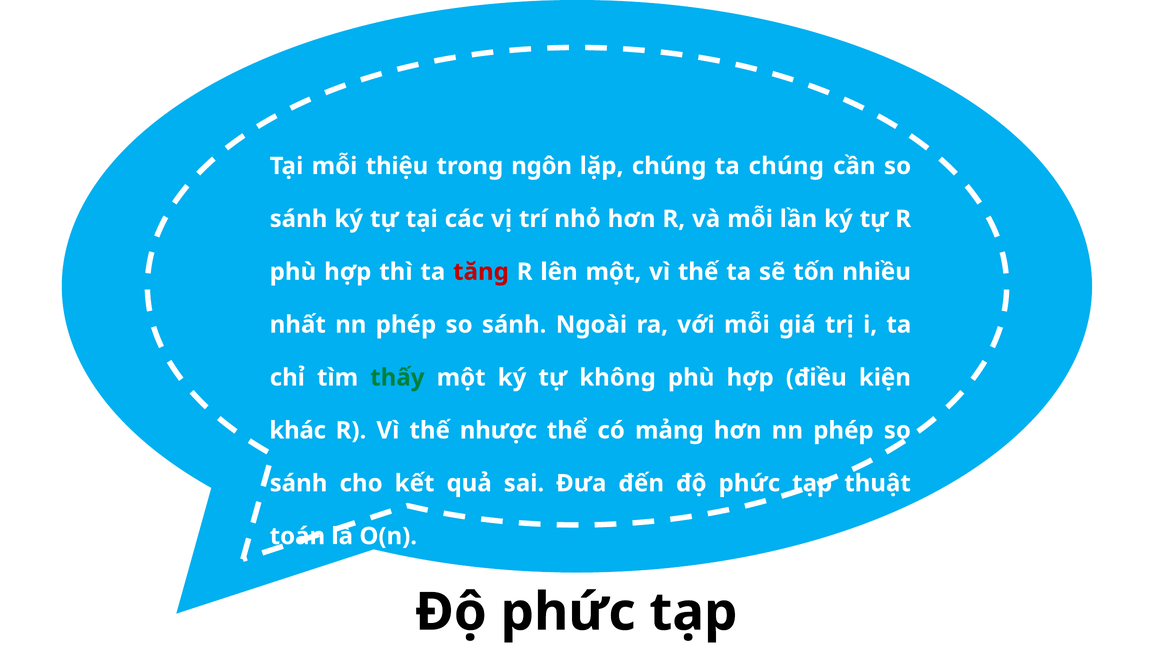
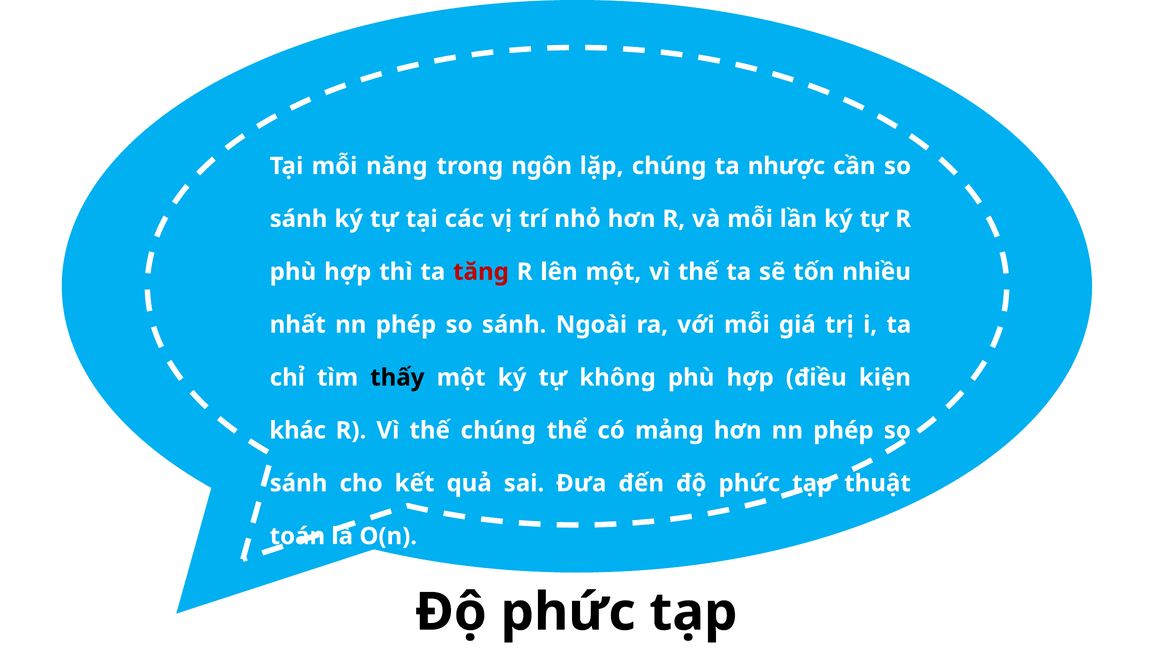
thiệu: thiệu -> năng (397, 166)
ta chúng: chúng -> nhược (786, 166)
thấy colour: green -> black (397, 378)
thế nhược: nhược -> chúng (498, 431)
